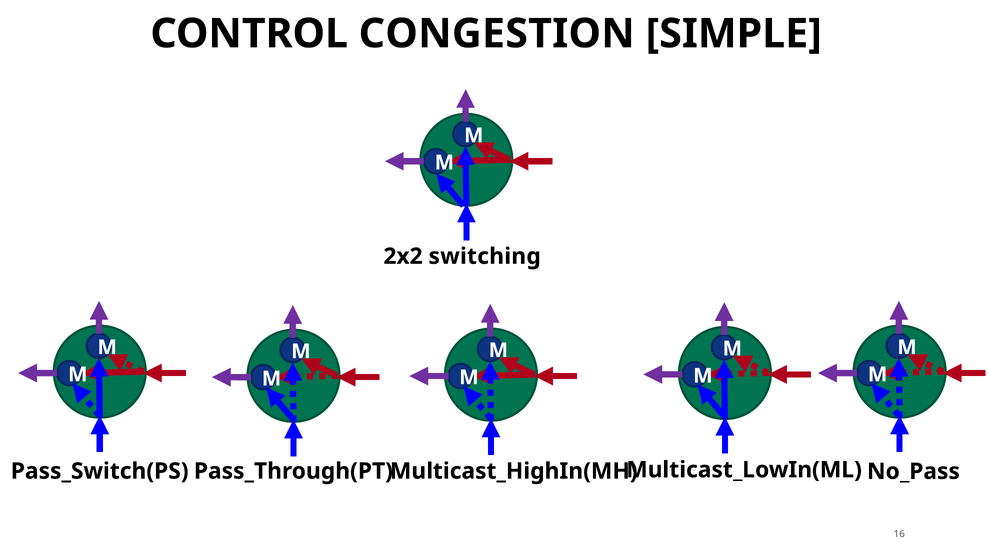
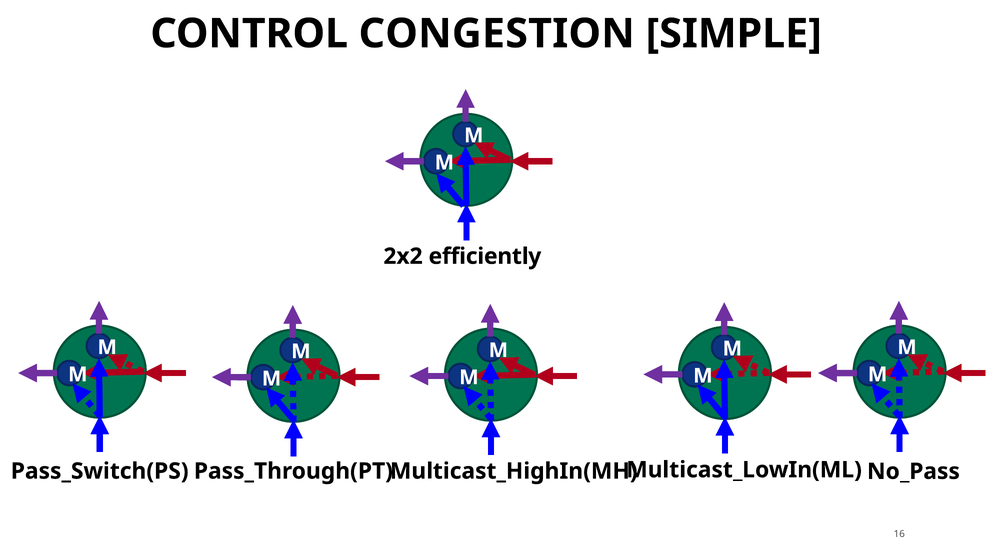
switching: switching -> efficiently (485, 256)
